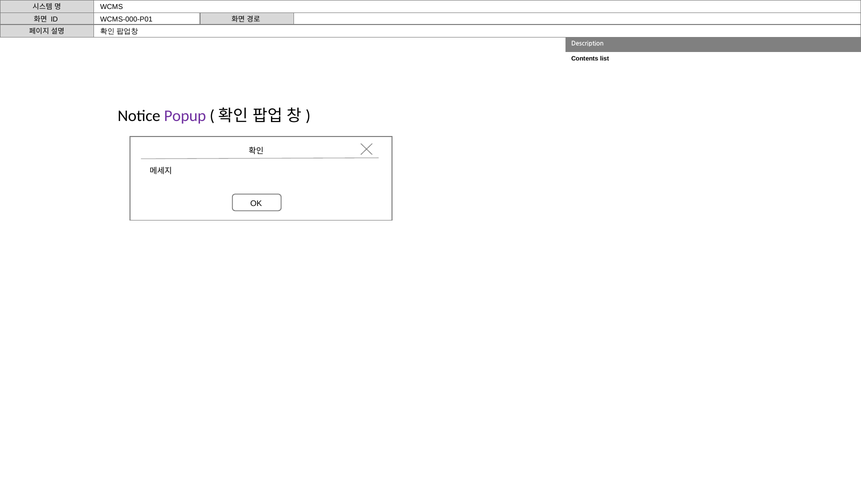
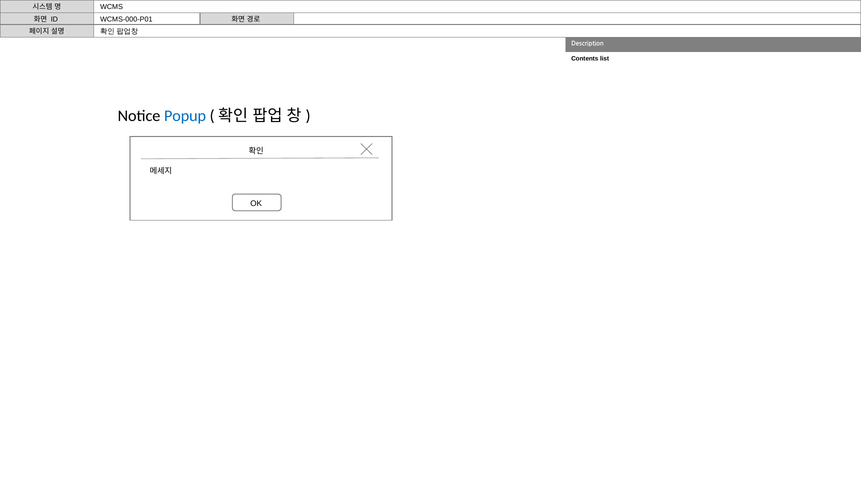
Popup colour: purple -> blue (185, 116)
